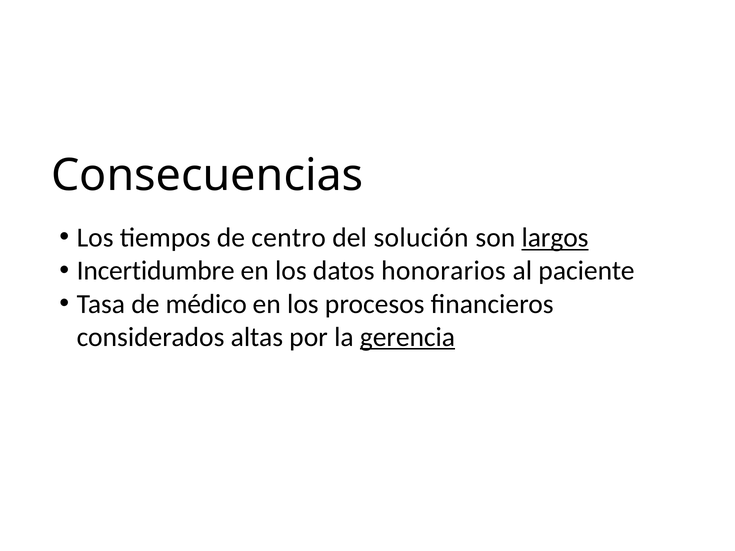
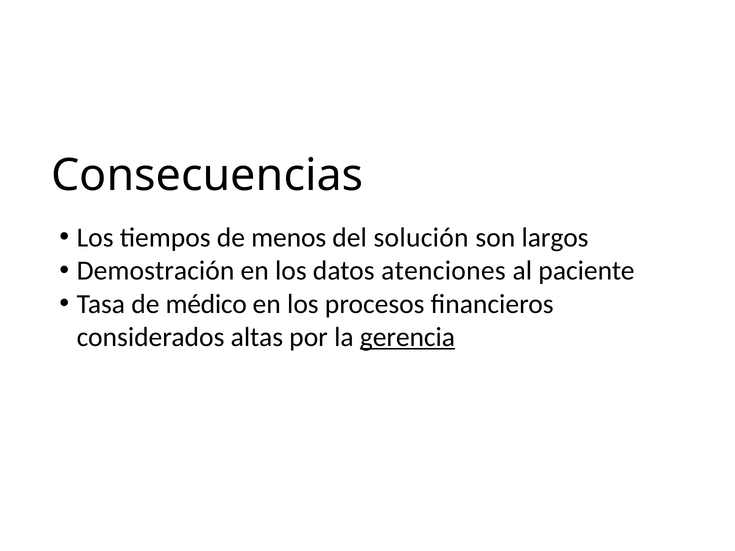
centro: centro -> menos (289, 238)
largos underline: present -> none (555, 238)
Incertidumbre: Incertidumbre -> Demostración (156, 271)
honorarios: honorarios -> atenciones (443, 271)
